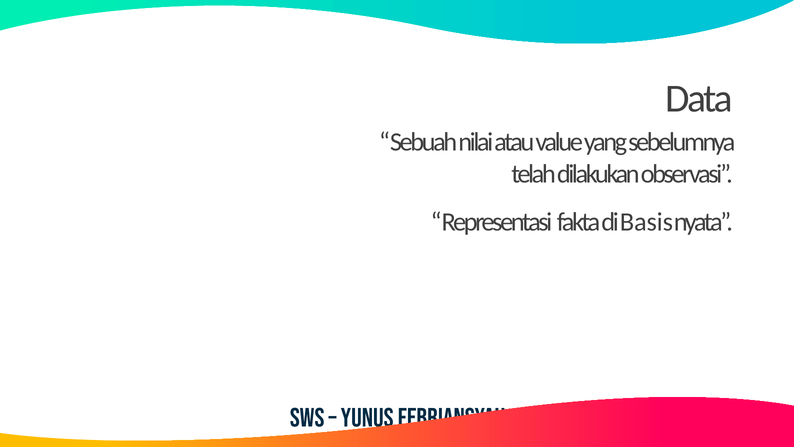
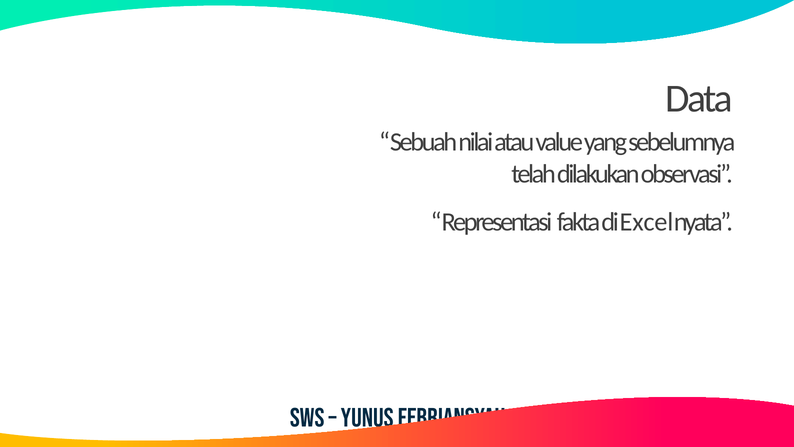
Basis: Basis -> Excel (646, 222)
